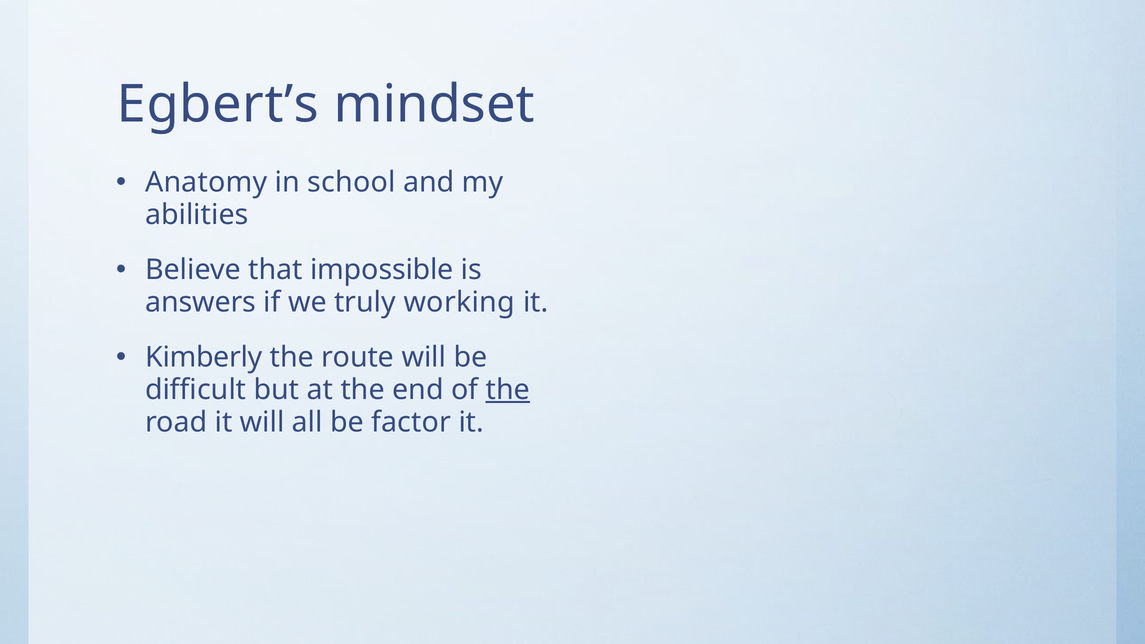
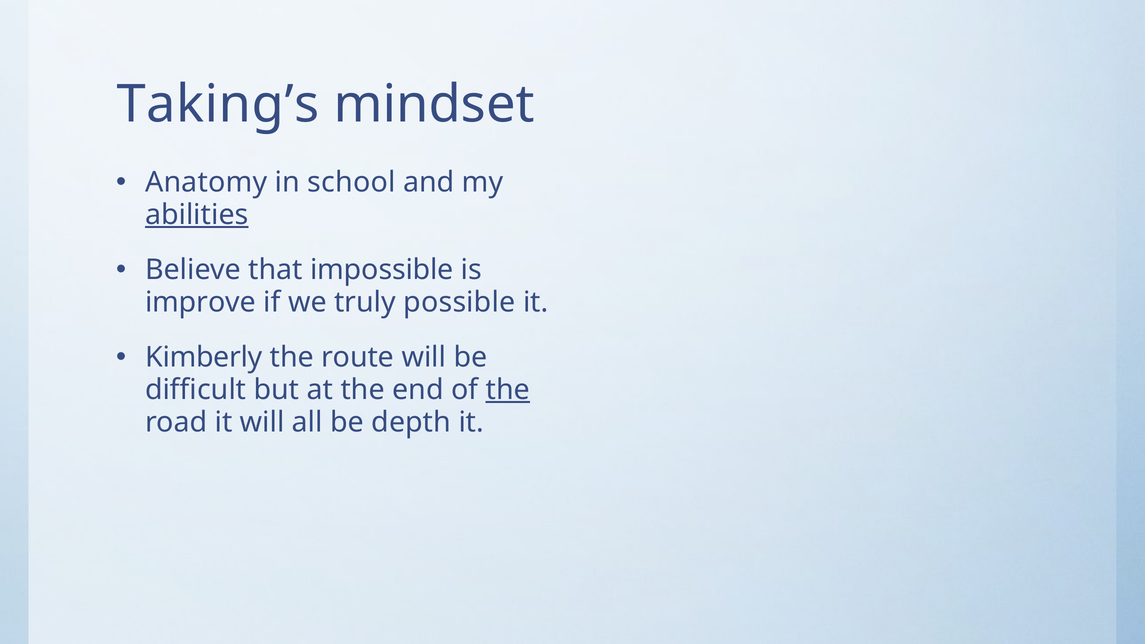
Egbert’s: Egbert’s -> Taking’s (218, 105)
abilities underline: none -> present (197, 215)
answers: answers -> improve (201, 302)
working: working -> possible (459, 302)
factor: factor -> depth (411, 423)
